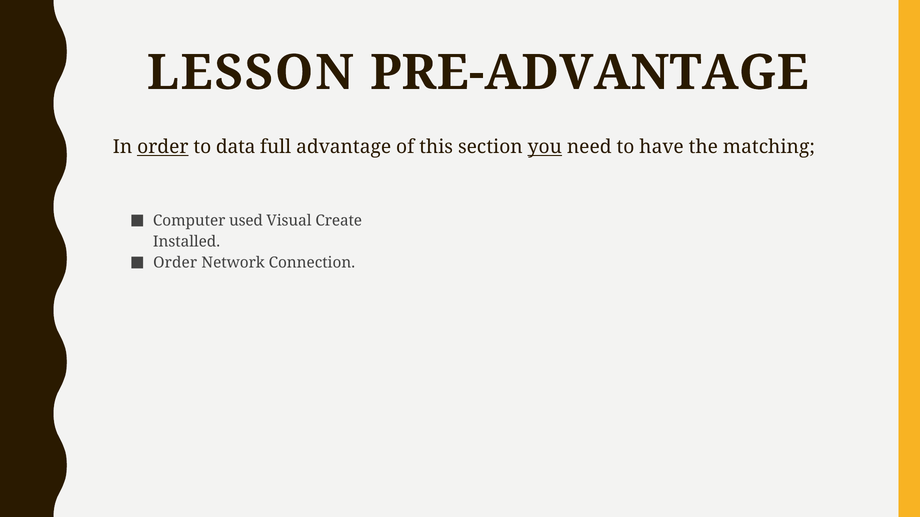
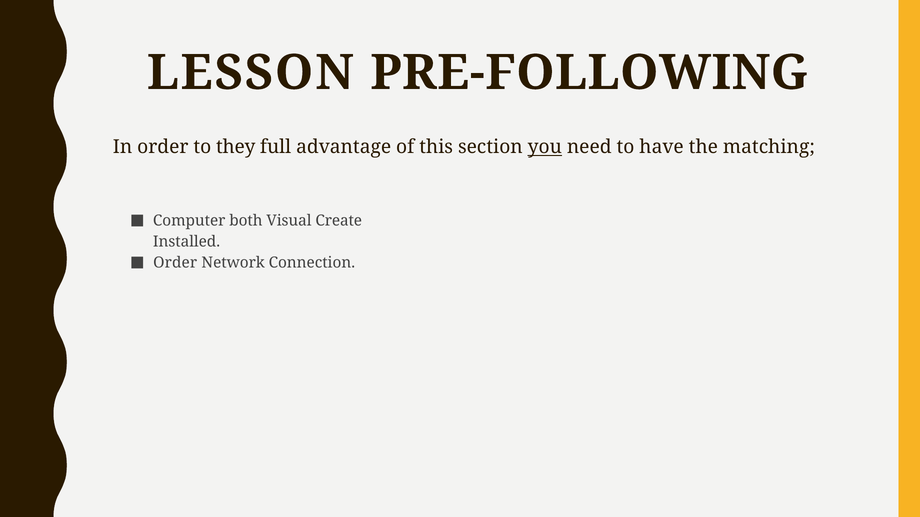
PRE-ADVANTAGE: PRE-ADVANTAGE -> PRE-FOLLOWING (589, 73)
order underline: present -> none (163, 147)
data: data -> they (236, 147)
used: used -> both (246, 221)
